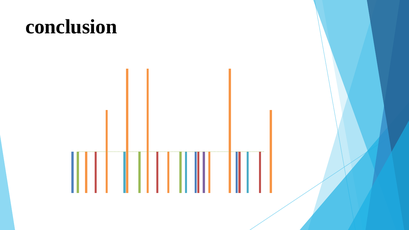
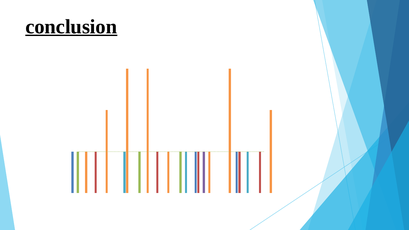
conclusion underline: none -> present (71, 27)
